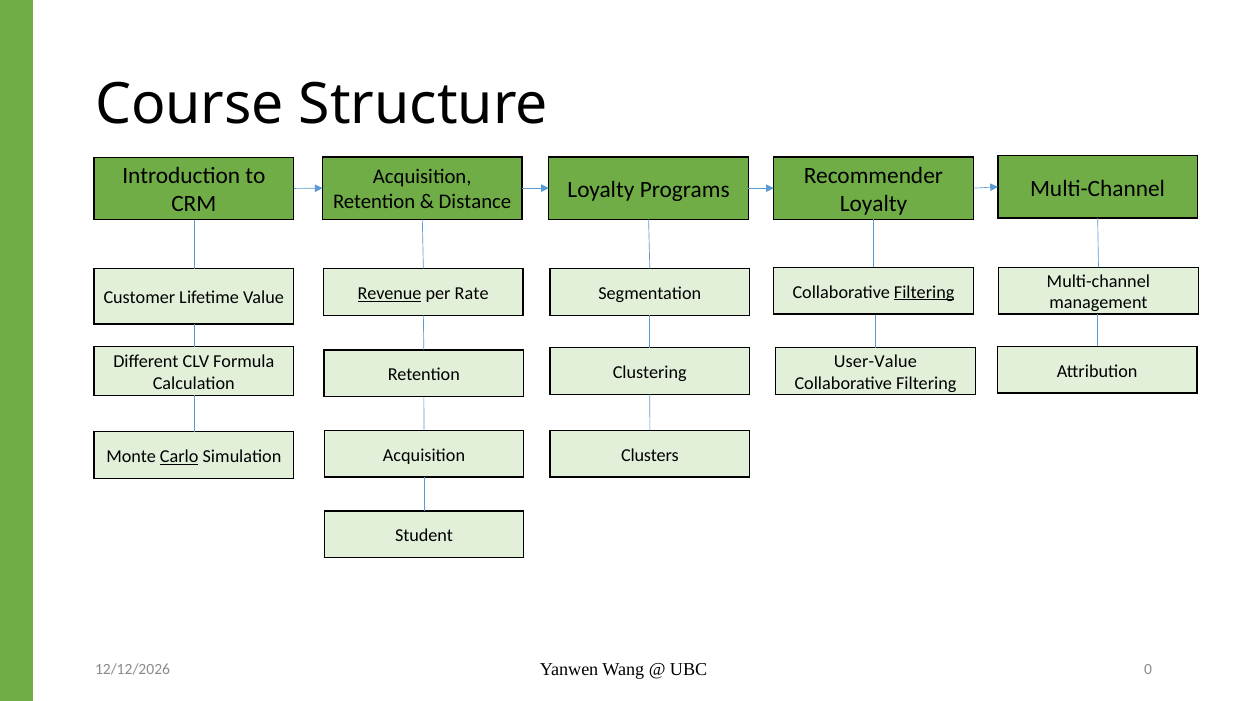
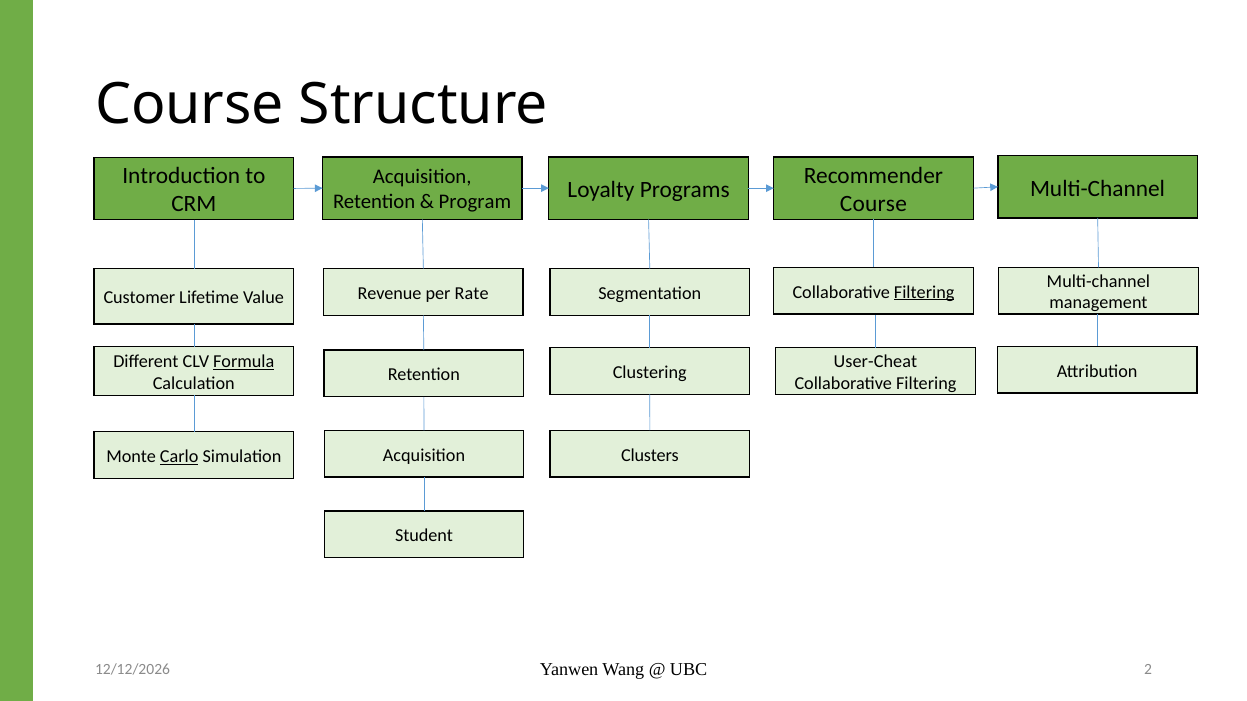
Distance: Distance -> Program (475, 202)
Loyalty: Loyalty -> Course (873, 204)
Revenue underline: present -> none (390, 293)
Formula underline: none -> present (244, 362)
User-Value: User-Value -> User-Cheat (875, 362)
0: 0 -> 2 (1148, 670)
